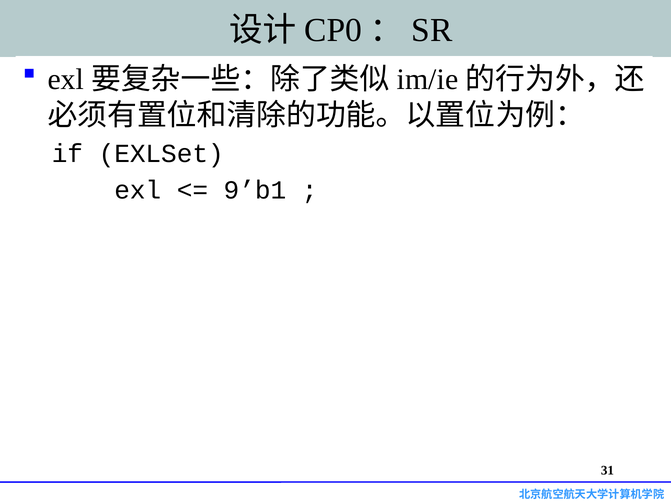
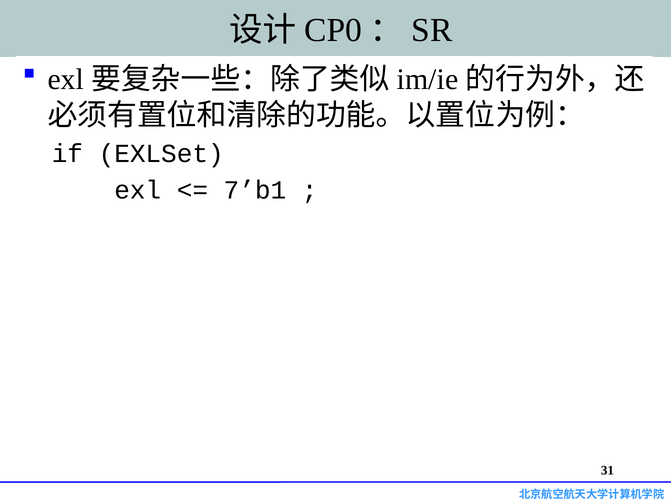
9’b1: 9’b1 -> 7’b1 (255, 190)
